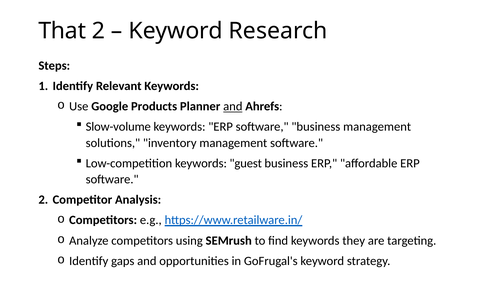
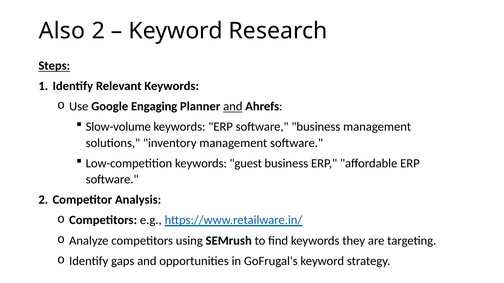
That: That -> Also (62, 31)
Steps underline: none -> present (54, 66)
Products: Products -> Engaging (154, 107)
